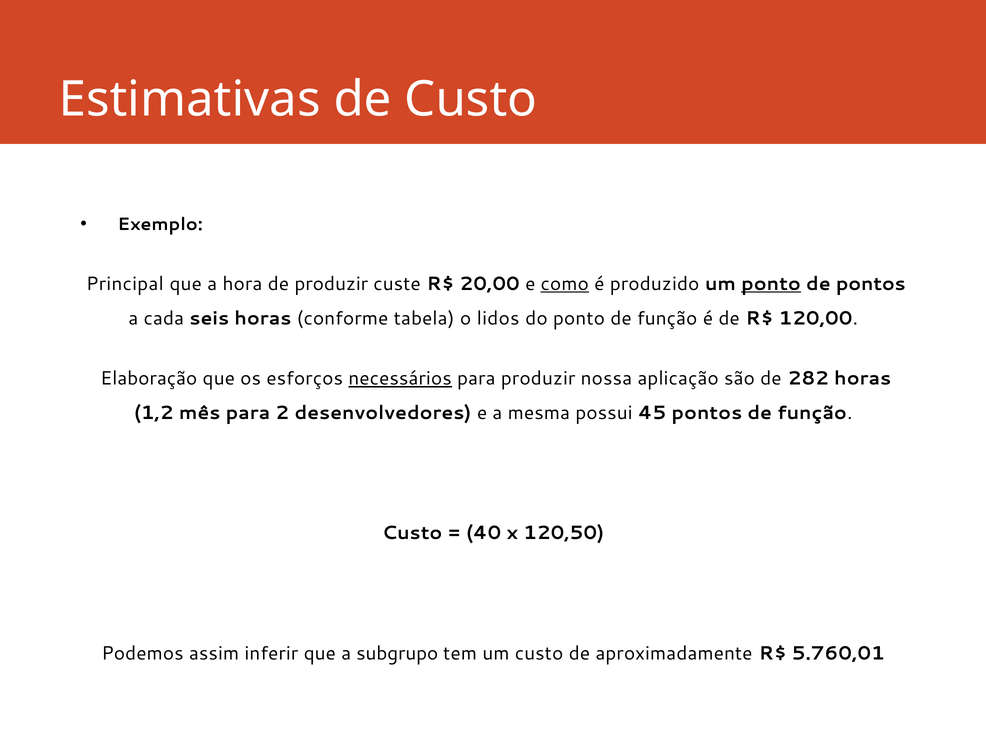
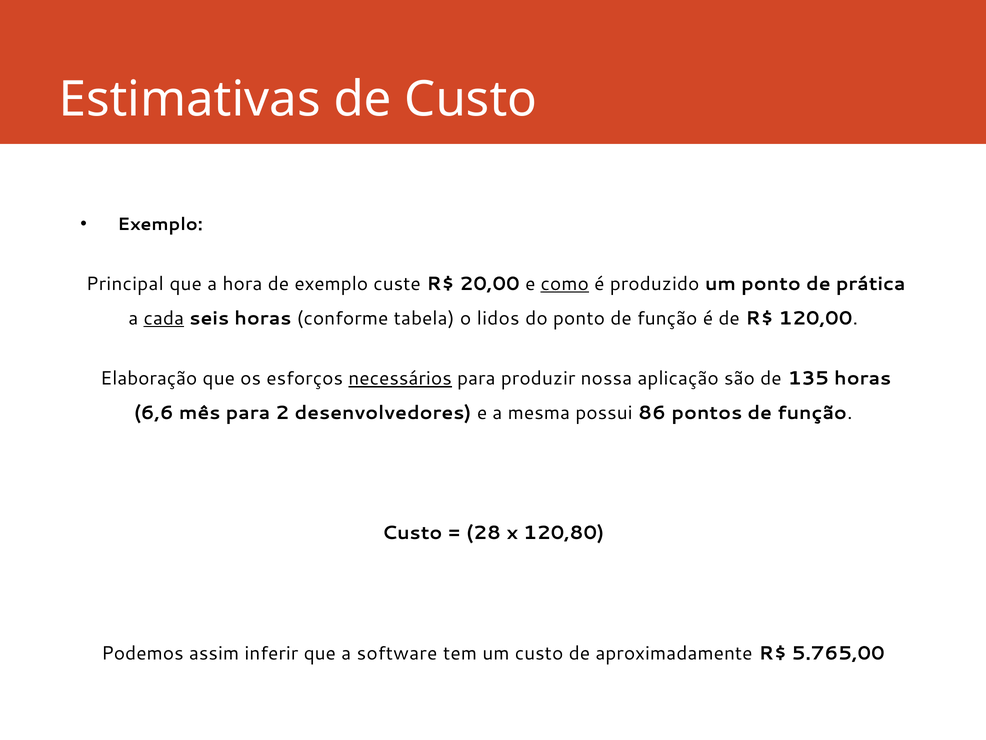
de produzir: produzir -> exemplo (331, 284)
ponto underline: present -> none (771, 284)
de pontos: pontos -> prática (871, 284)
cada underline: none -> present (164, 318)
282: 282 -> 135 (808, 378)
1,2: 1,2 -> 6,6 (154, 413)
45: 45 -> 86 (652, 413)
40: 40 -> 28 (484, 533)
120,50: 120,50 -> 120,80 (564, 533)
subgrupo: subgrupo -> software (397, 653)
5.760,01: 5.760,01 -> 5.765,00 (838, 653)
